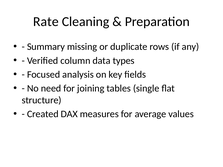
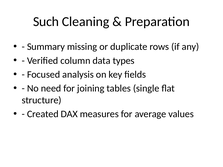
Rate: Rate -> Such (46, 22)
